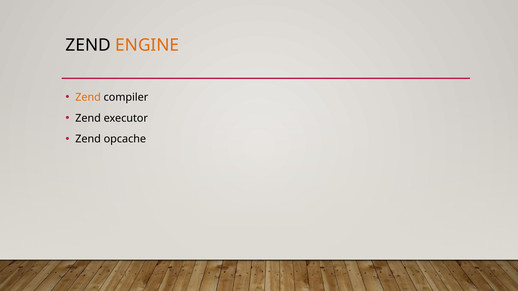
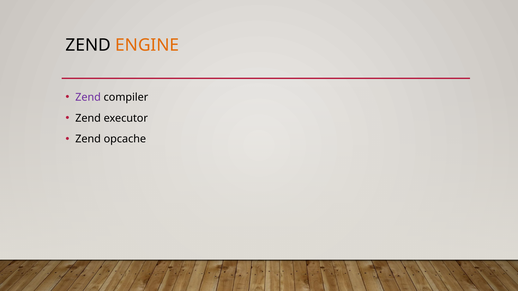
Zend colour: orange -> purple (88, 97)
